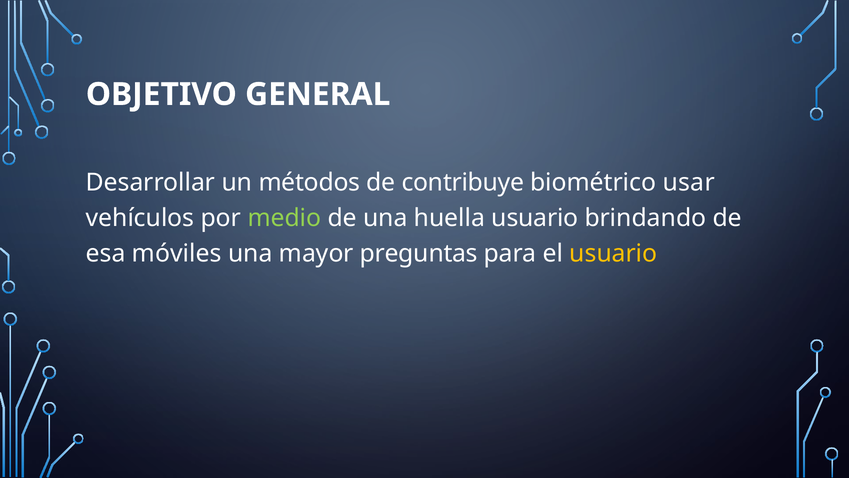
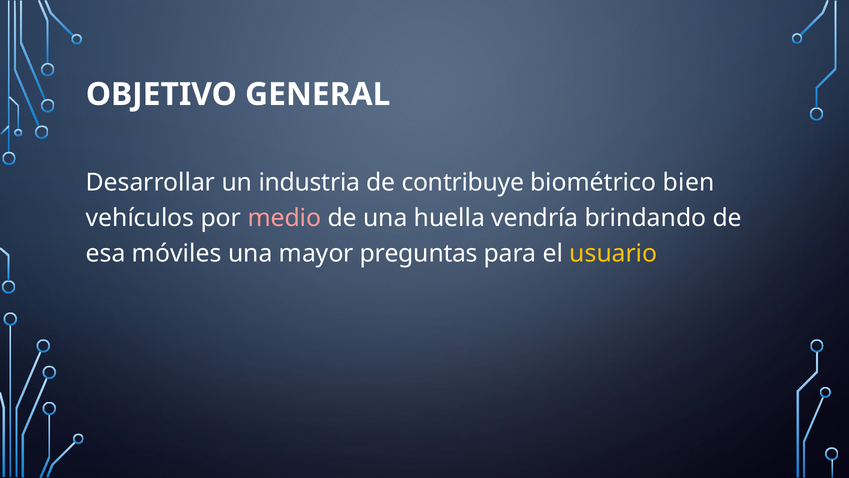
métodos: métodos -> industria (309, 182)
usar: usar -> bien (689, 182)
medio colour: light green -> pink (284, 218)
huella usuario: usuario -> vendría (535, 218)
